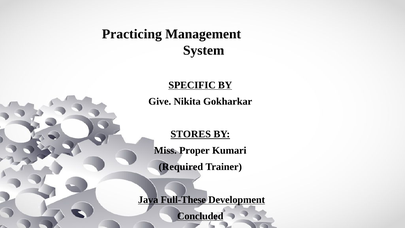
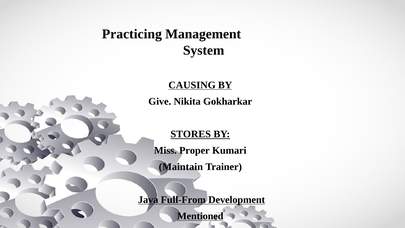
SPECIFIC: SPECIFIC -> CAUSING (192, 85)
Required: Required -> Maintain (181, 167)
Full-These: Full-These -> Full-From (183, 200)
Concluded: Concluded -> Mentioned (200, 216)
